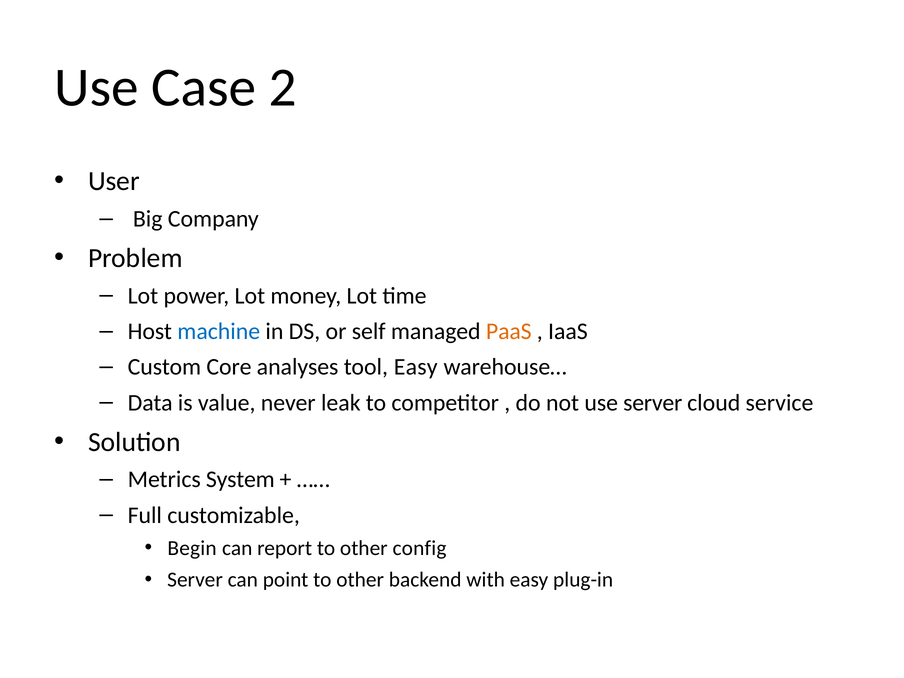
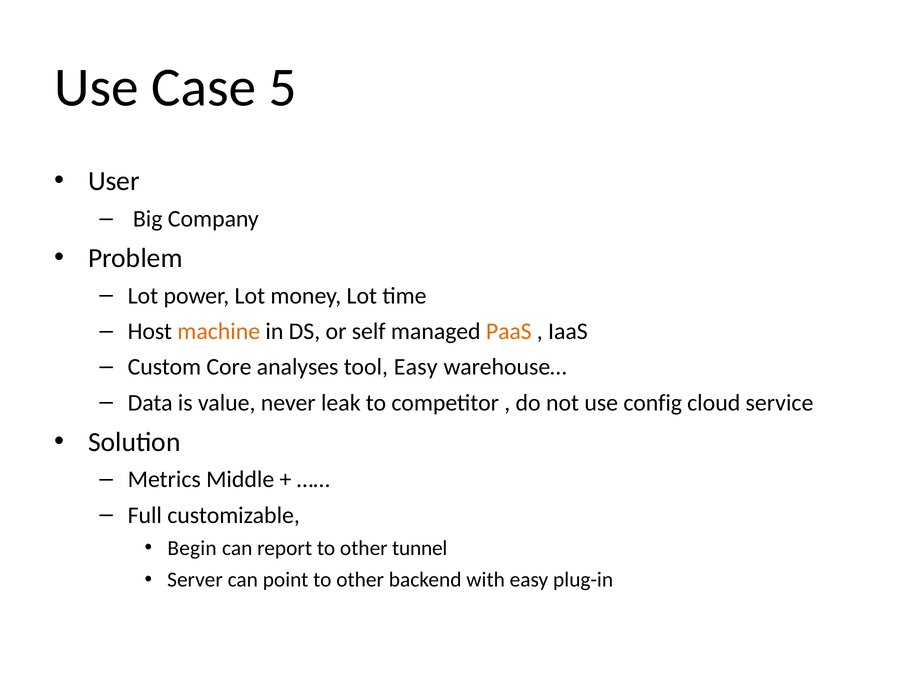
2: 2 -> 5 (283, 88)
machine colour: blue -> orange (219, 331)
use server: server -> config (653, 403)
System: System -> Middle (240, 480)
config: config -> tunnel (420, 548)
